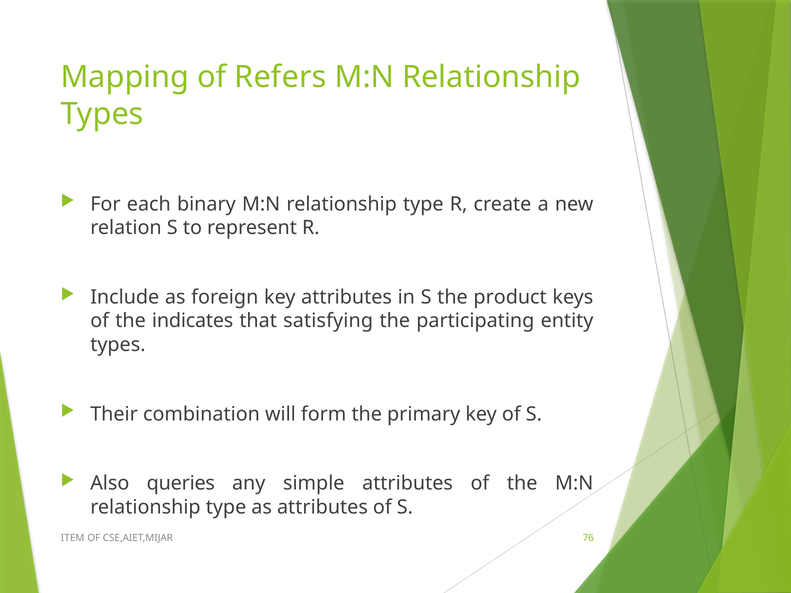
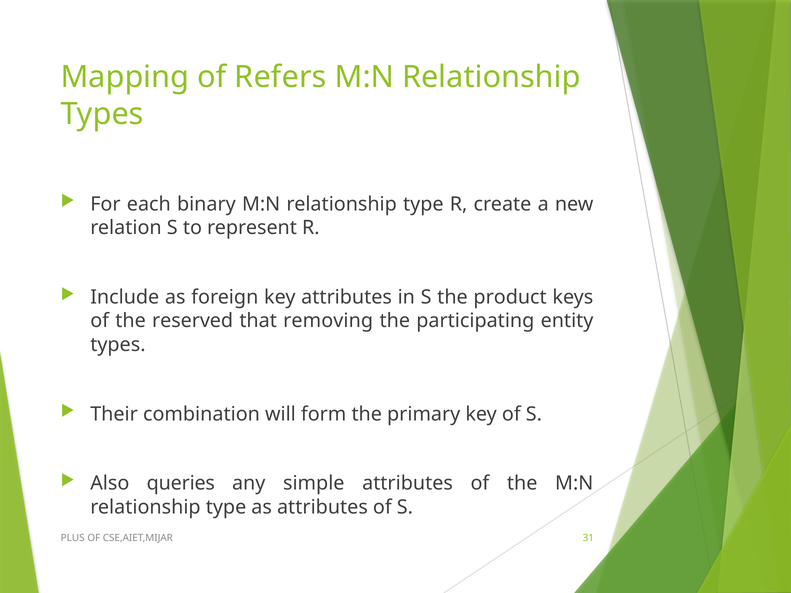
indicates: indicates -> reserved (193, 321)
satisfying: satisfying -> removing (328, 321)
ITEM: ITEM -> PLUS (73, 538)
76: 76 -> 31 (588, 538)
